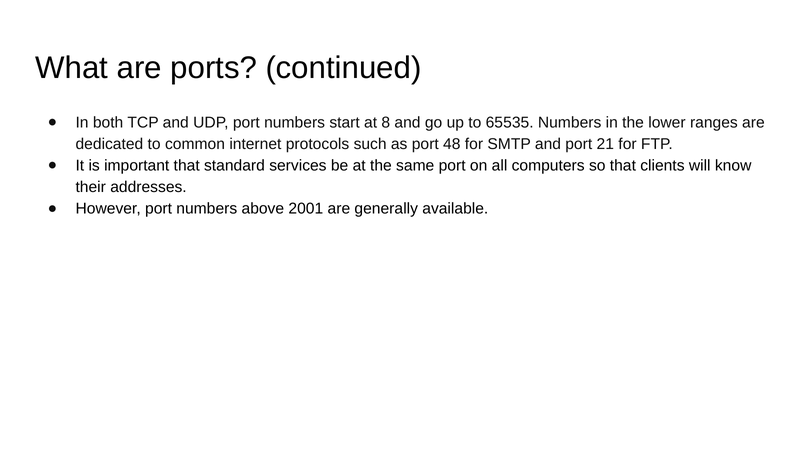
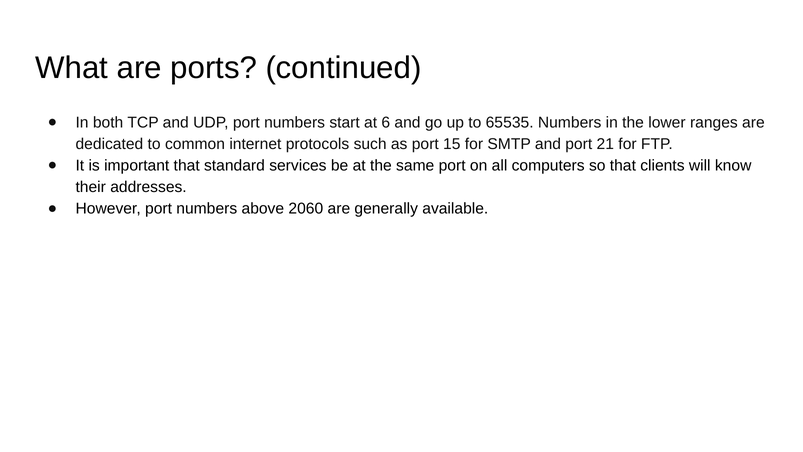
8: 8 -> 6 (386, 122)
48: 48 -> 15 (452, 144)
2001: 2001 -> 2060 (306, 209)
